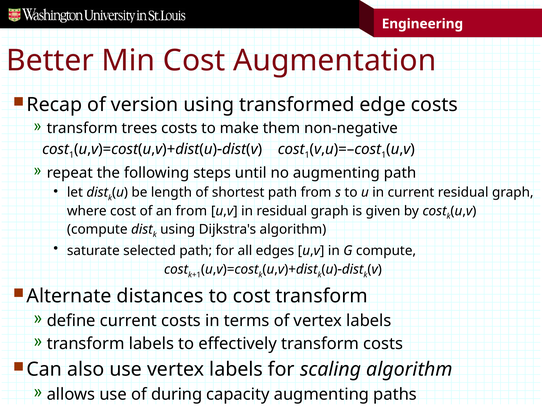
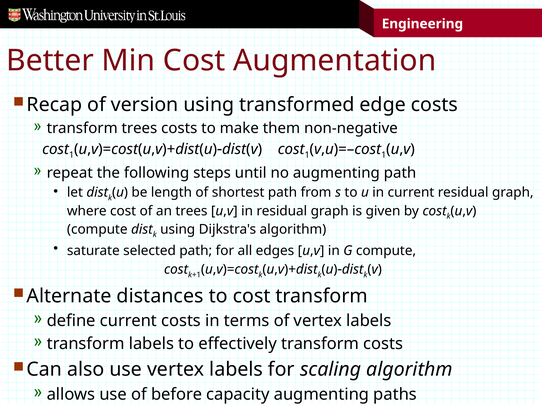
an from: from -> trees (191, 211)
during: during -> before (177, 395)
